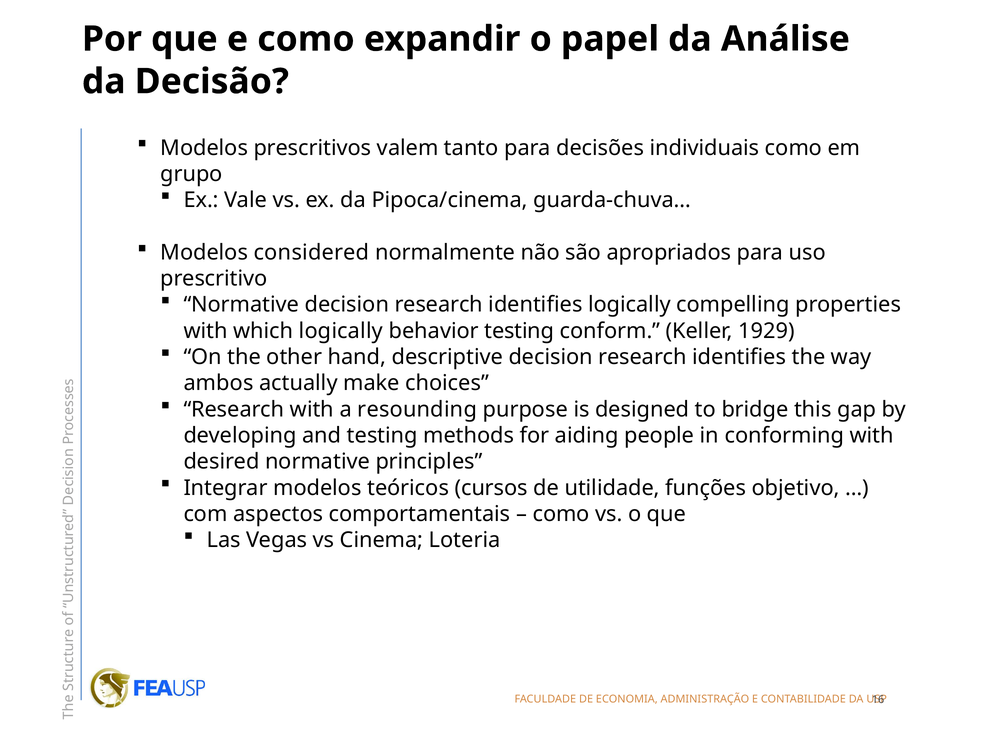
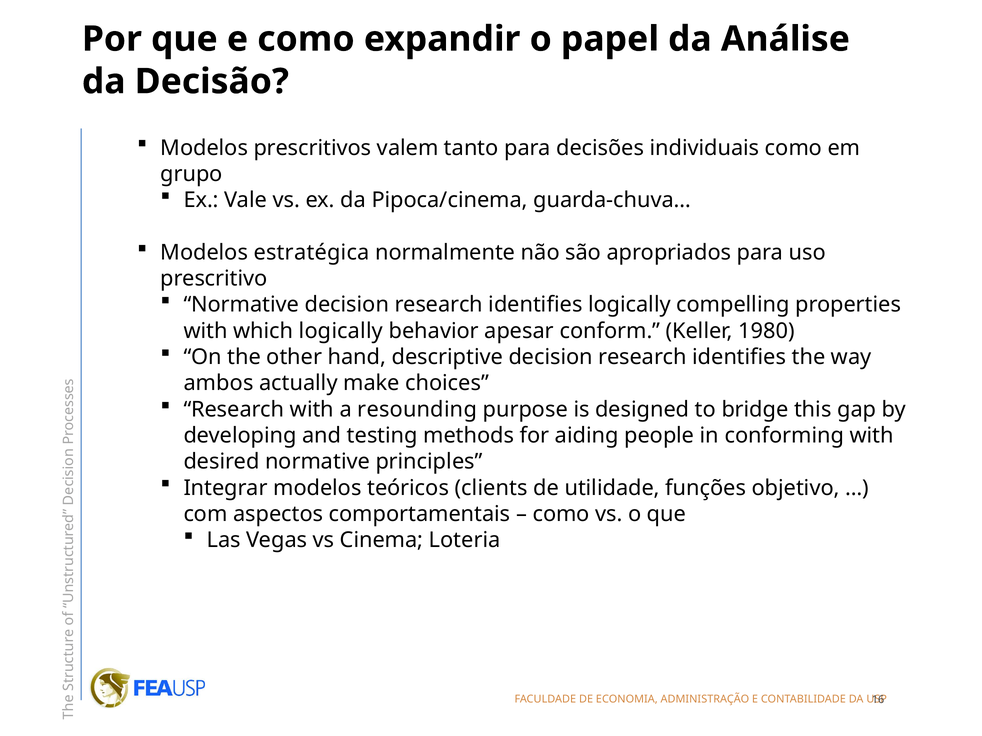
considered: considered -> estratégica (312, 253)
behavior testing: testing -> apesar (519, 331)
1929: 1929 -> 1980 (767, 331)
cursos: cursos -> clients (491, 488)
